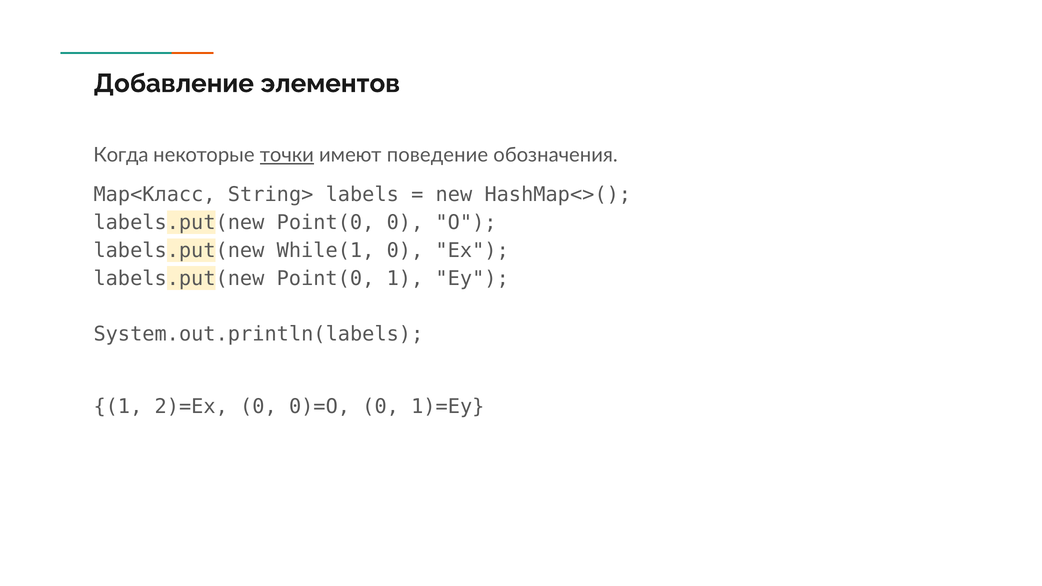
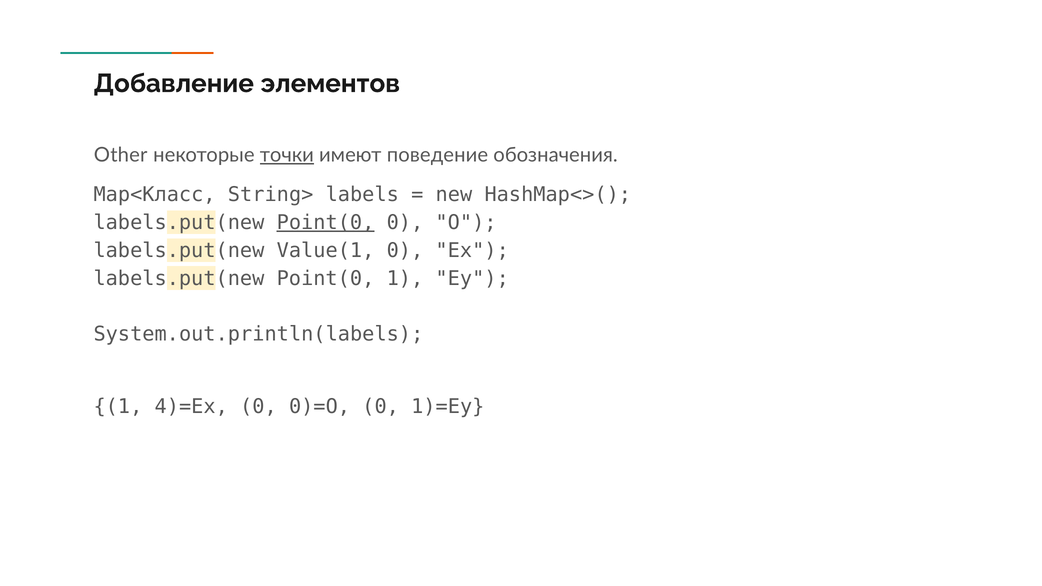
Когда: Когда -> Other (121, 155)
Point(0 underline: none -> present (326, 223)
While(1: While(1 -> Value(1 (326, 250)
2)=Ex: 2)=Ex -> 4)=Ex (191, 407)
